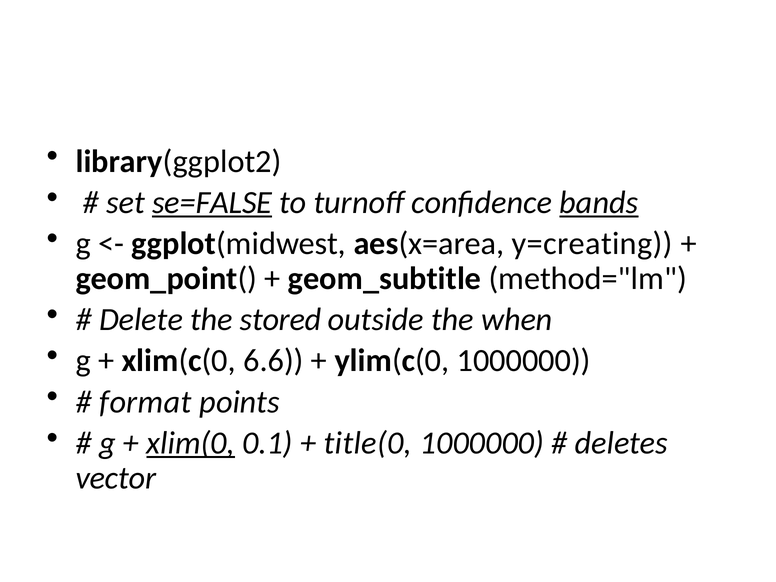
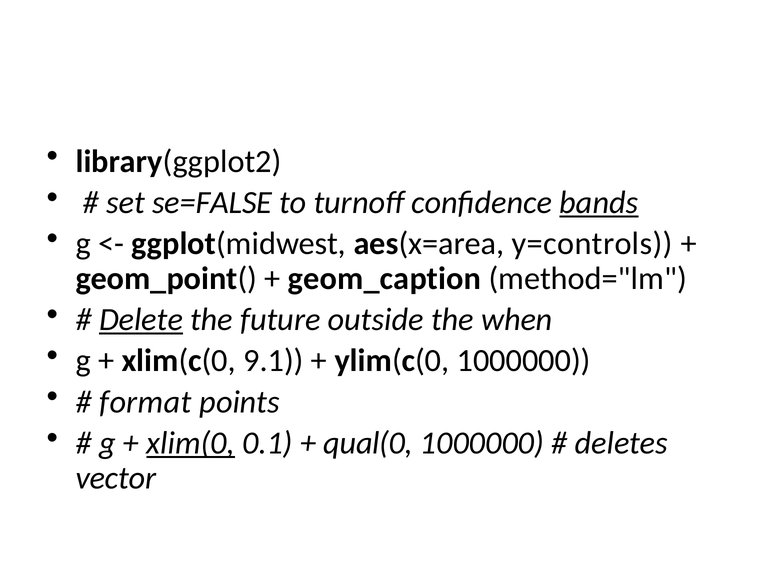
se=FALSE underline: present -> none (212, 202)
y=creating: y=creating -> y=controls (592, 244)
geom_subtitle: geom_subtitle -> geom_caption (385, 278)
Delete underline: none -> present (141, 320)
stored: stored -> future (280, 320)
6.6: 6.6 -> 9.1 (273, 361)
title(0: title(0 -> qual(0 (368, 443)
